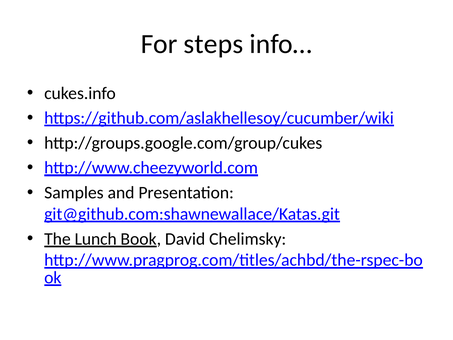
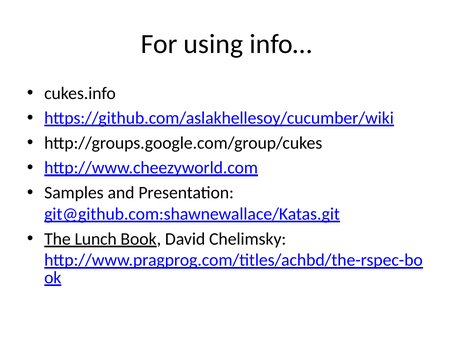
steps: steps -> using (213, 44)
